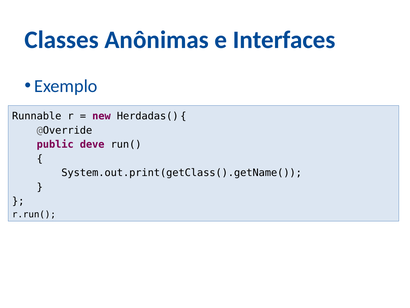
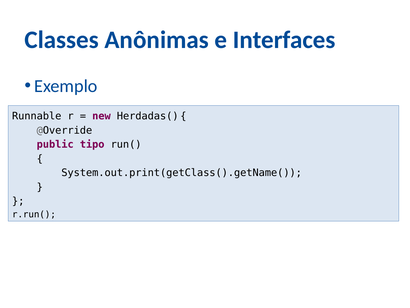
deve: deve -> tipo (92, 144)
